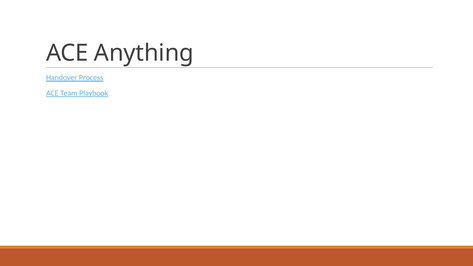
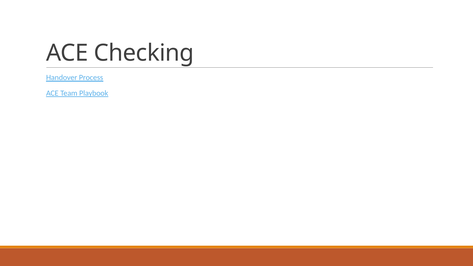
Anything: Anything -> Checking (144, 53)
